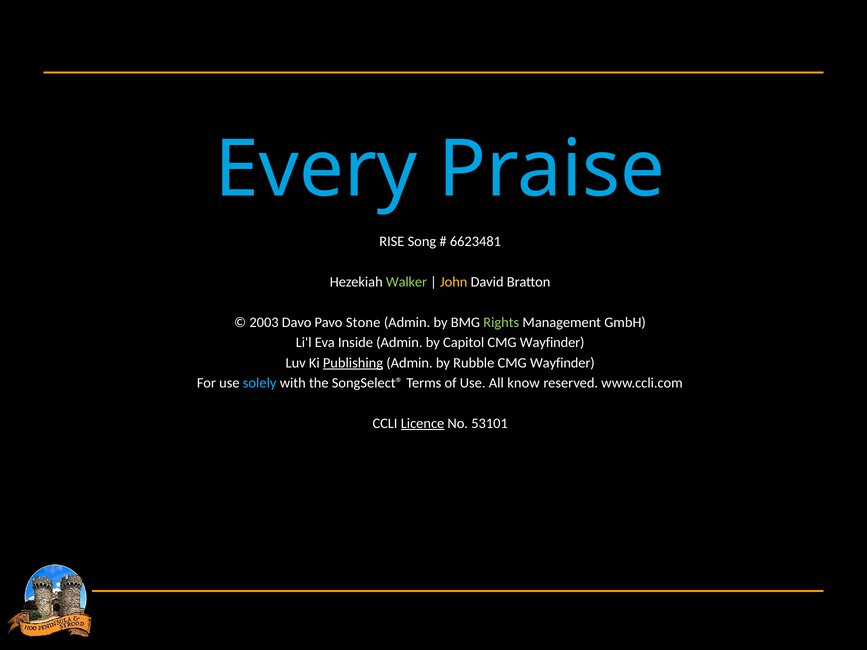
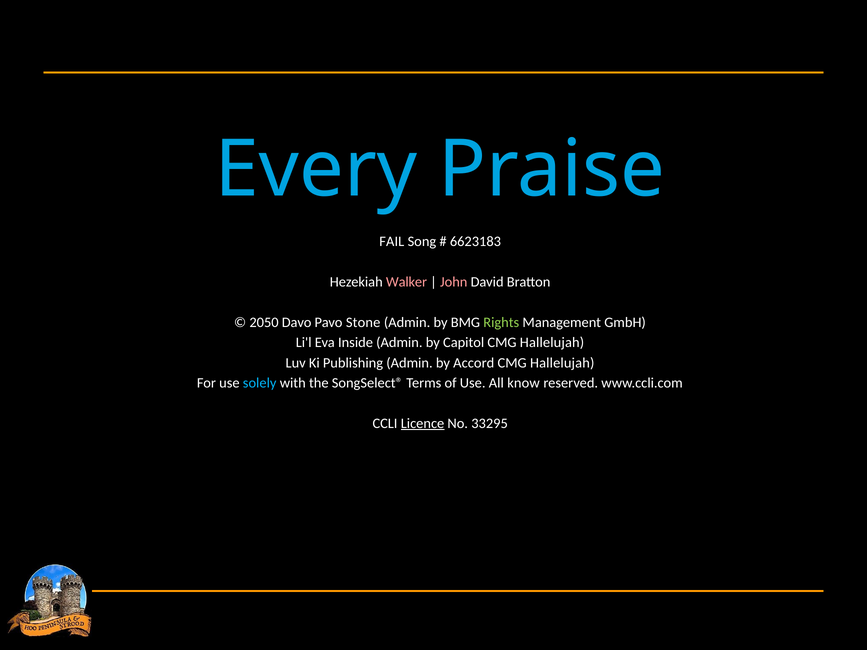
RISE: RISE -> FAIL (392, 241)
6623481: 6623481 -> 6623183 (475, 241)
Walker colour: light green -> pink (406, 282)
John colour: yellow -> pink (454, 282)
2003: 2003 -> 2050 (264, 322)
Capitol CMG Wayfinder: Wayfinder -> Hallelujah (552, 343)
Publishing underline: present -> none (353, 363)
Rubble: Rubble -> Accord (474, 363)
Wayfinder: Wayfinder -> Hallelujah (562, 363)
53101: 53101 -> 33295 (490, 424)
